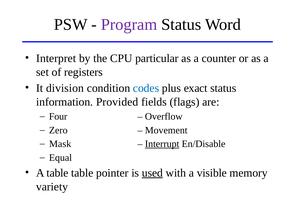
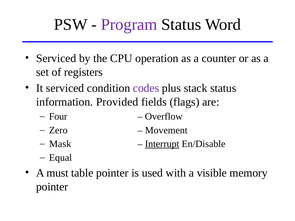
Interpret: Interpret -> Serviced (56, 58)
particular: particular -> operation (157, 58)
It division: division -> serviced (65, 88)
codes colour: blue -> purple (146, 88)
exact: exact -> stack (196, 88)
A table: table -> must (57, 173)
used underline: present -> none (152, 173)
variety: variety -> pointer (52, 187)
